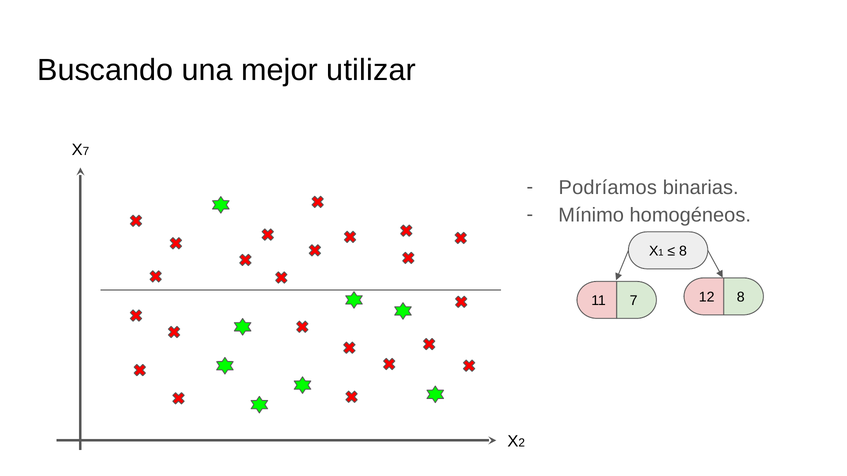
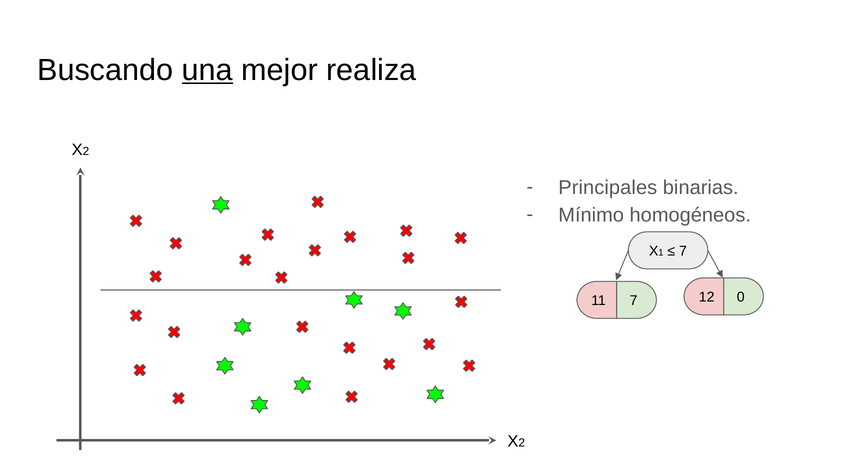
una underline: none -> present (207, 70)
utilizar: utilizar -> realiza (371, 70)
7: 7 -> 2 (86, 152)
Podríamos: Podríamos -> Principales (608, 188)
8: 8 -> 7 (683, 252)
12 8: 8 -> 0 (741, 298)
